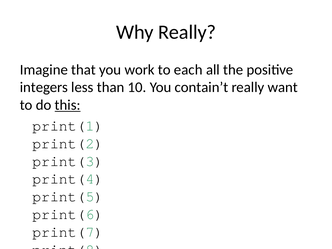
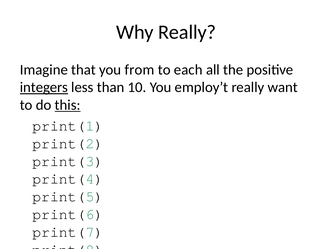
work: work -> from (139, 70)
integers underline: none -> present (44, 87)
contain’t: contain’t -> employ’t (201, 87)
